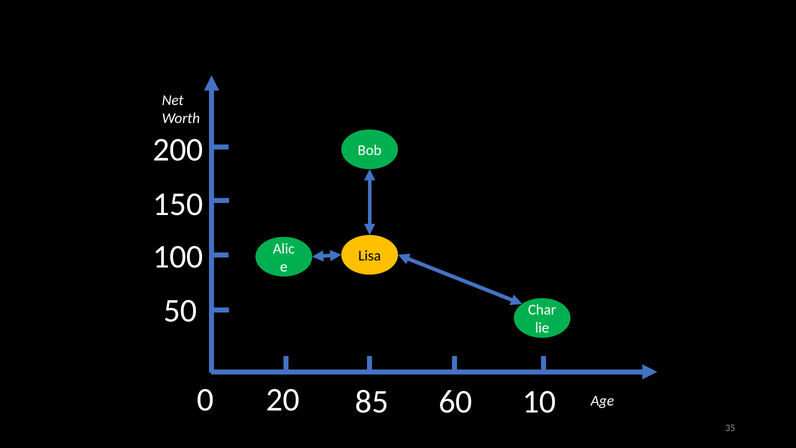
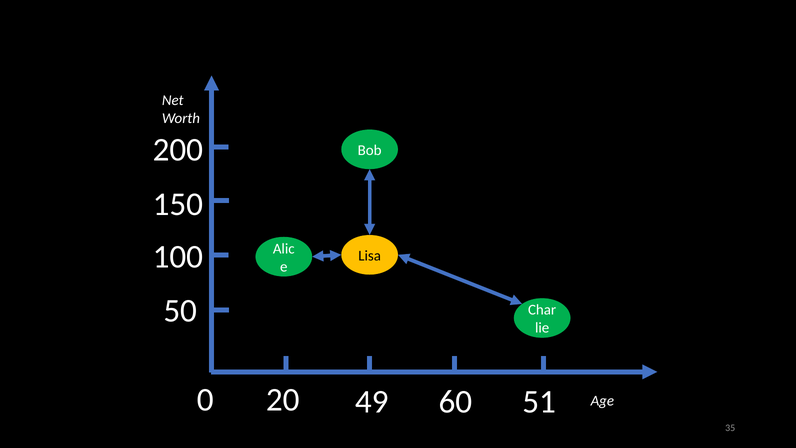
85: 85 -> 49 (372, 402)
10: 10 -> 51 (539, 402)
